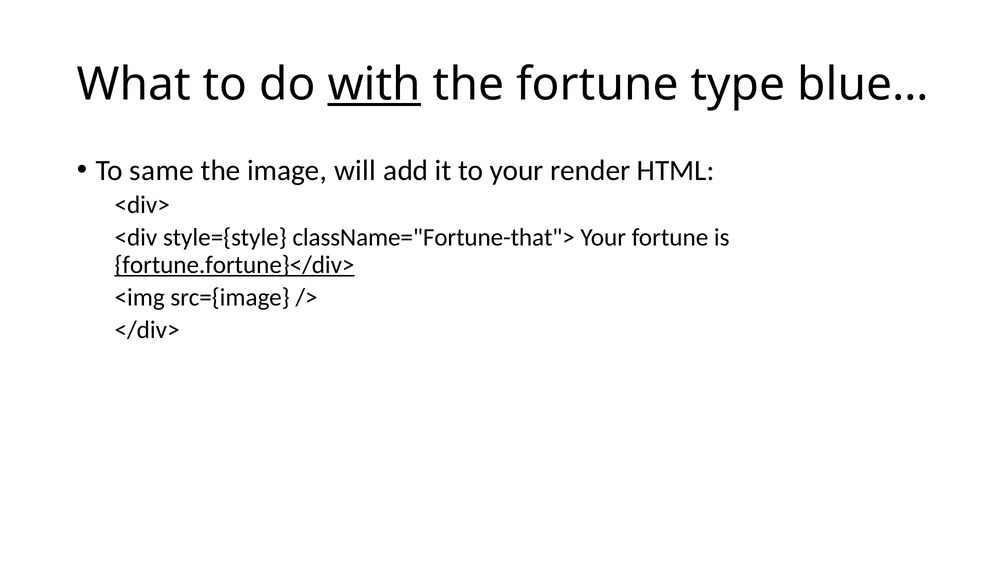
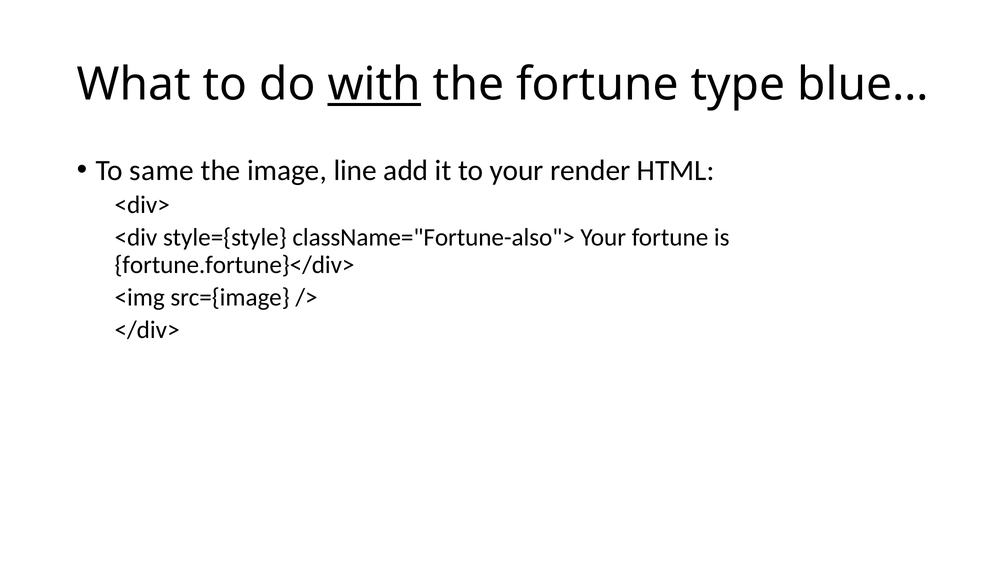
will: will -> line (355, 170)
className="Fortune-that">: className="Fortune-that"> -> className="Fortune-also"> (434, 237)
fortune.fortune}</div> underline: present -> none (234, 265)
